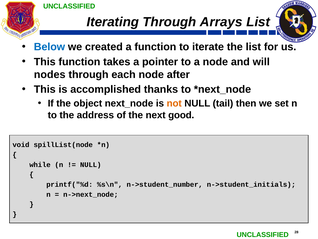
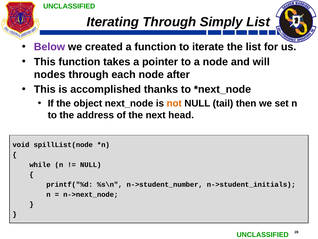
Arrays: Arrays -> Simply (221, 22)
Below colour: blue -> purple (49, 47)
good: good -> head (181, 115)
